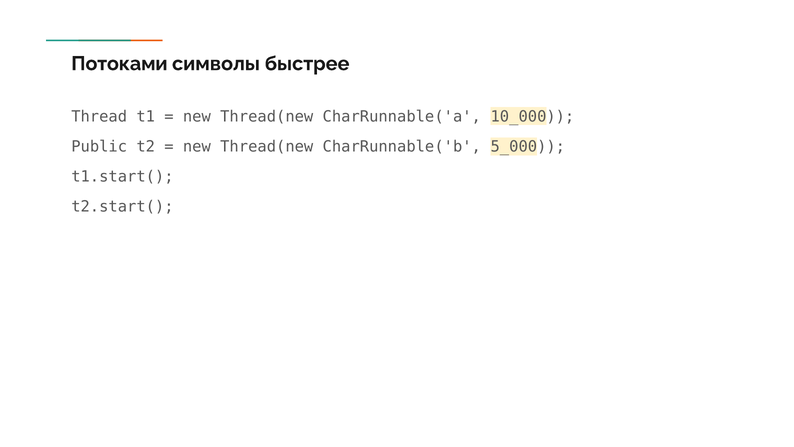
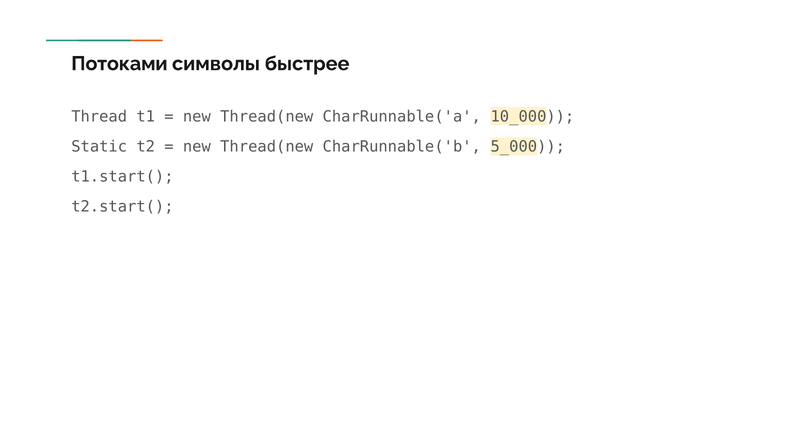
Public: Public -> Static (99, 146)
